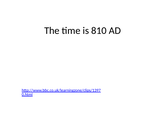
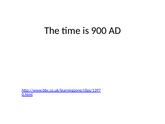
810: 810 -> 900 (99, 31)
